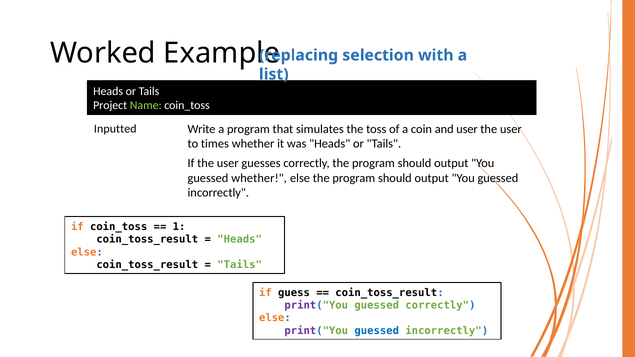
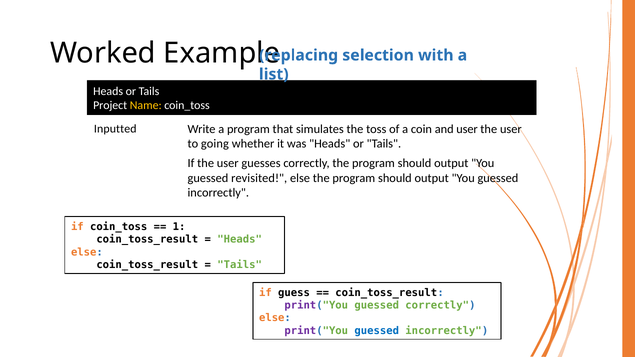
Name colour: light green -> yellow (146, 106)
times: times -> going (215, 144)
guessed whether: whether -> revisited (259, 178)
